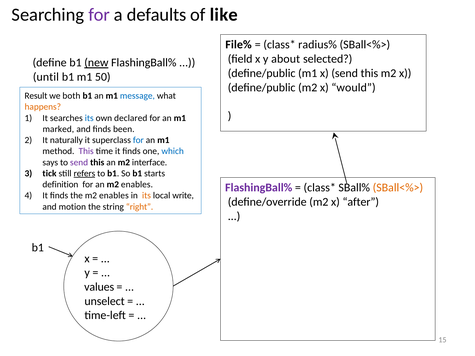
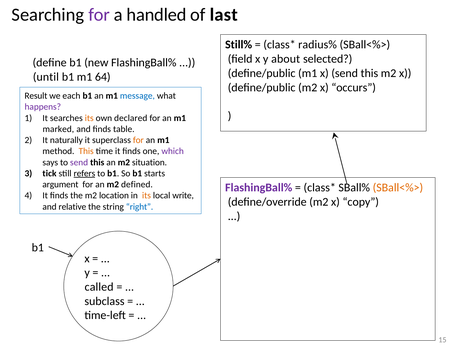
defaults: defaults -> handled (157, 15)
like: like -> last (224, 15)
File%: File% -> Still% (239, 45)
new underline: present -> none (96, 63)
50: 50 -> 64 (103, 77)
would: would -> occurs (354, 88)
both: both -> each (71, 96)
happens colour: orange -> purple (43, 107)
its colour: blue -> orange (89, 118)
been: been -> table (124, 129)
for colour: blue -> orange (138, 140)
This colour: purple -> orange (86, 151)
which colour: blue -> purple (173, 151)
interface: interface -> situation (150, 162)
definition: definition -> argument (60, 185)
an m2 enables: enables -> defined (137, 185)
the m2 enables: enables -> location (114, 196)
after: after -> copy (361, 202)
motion: motion -> relative (72, 207)
right colour: orange -> blue (140, 207)
values: values -> called (99, 287)
unselect: unselect -> subclass (104, 301)
